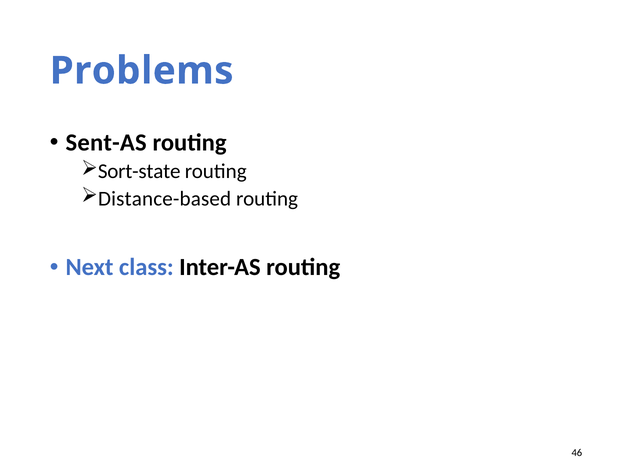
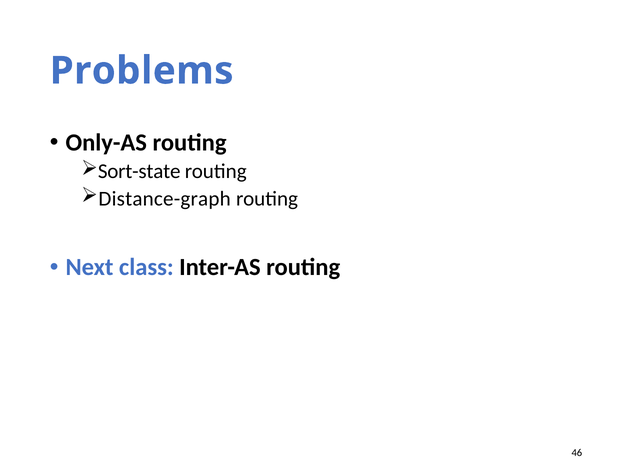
Sent-AS: Sent-AS -> Only-AS (106, 142)
Distance-based: Distance-based -> Distance-graph (165, 199)
